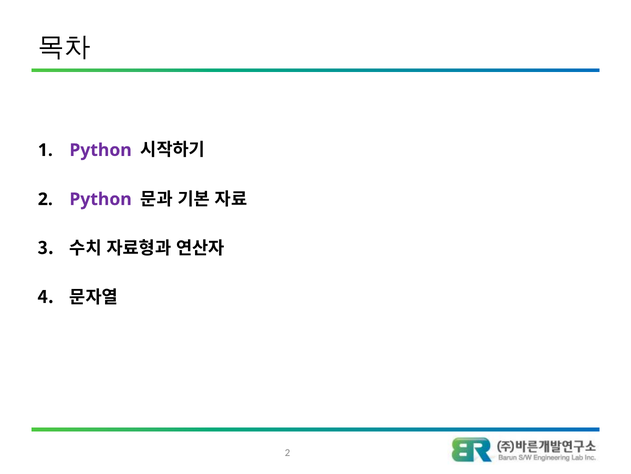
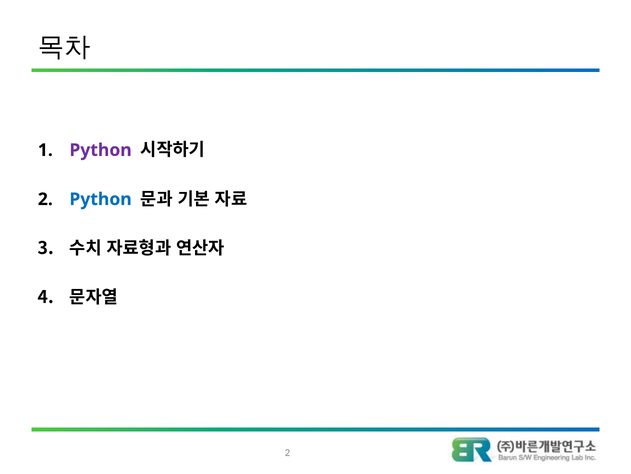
Python colour: purple -> blue (101, 199)
